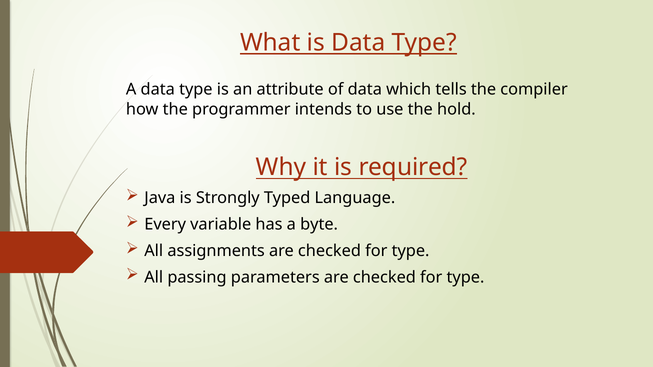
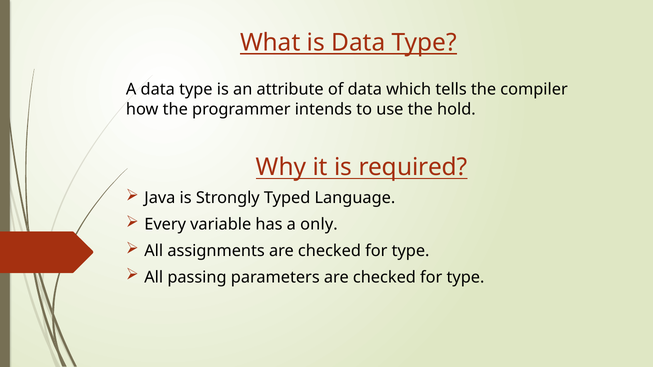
byte: byte -> only (319, 225)
